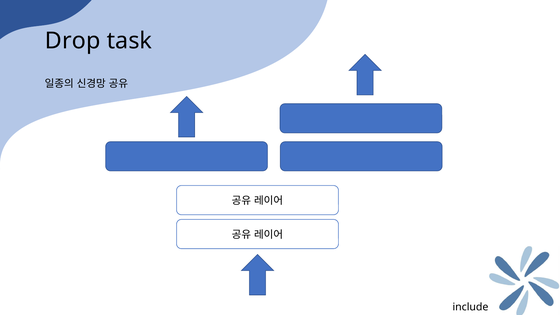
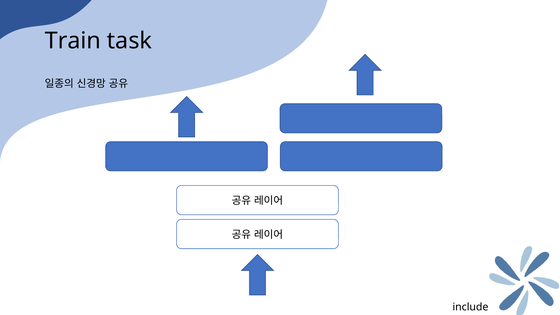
Drop: Drop -> Train (73, 41)
